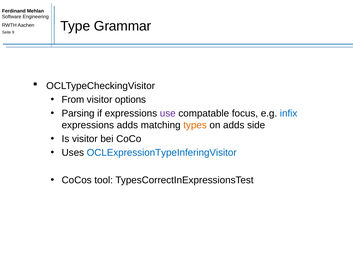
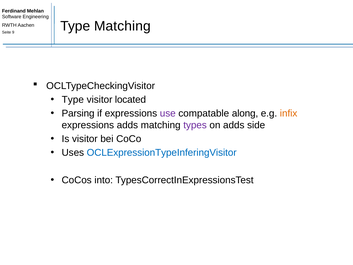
Type Grammar: Grammar -> Matching (122, 26)
From: From -> Type (73, 100)
options: options -> located (130, 100)
focus: focus -> along (245, 113)
infix colour: blue -> orange (289, 113)
types colour: orange -> purple (195, 125)
tool: tool -> into (104, 180)
